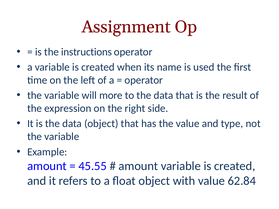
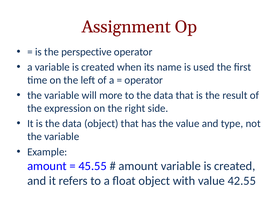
instructions: instructions -> perspective (86, 52)
62.84: 62.84 -> 42.55 (242, 181)
